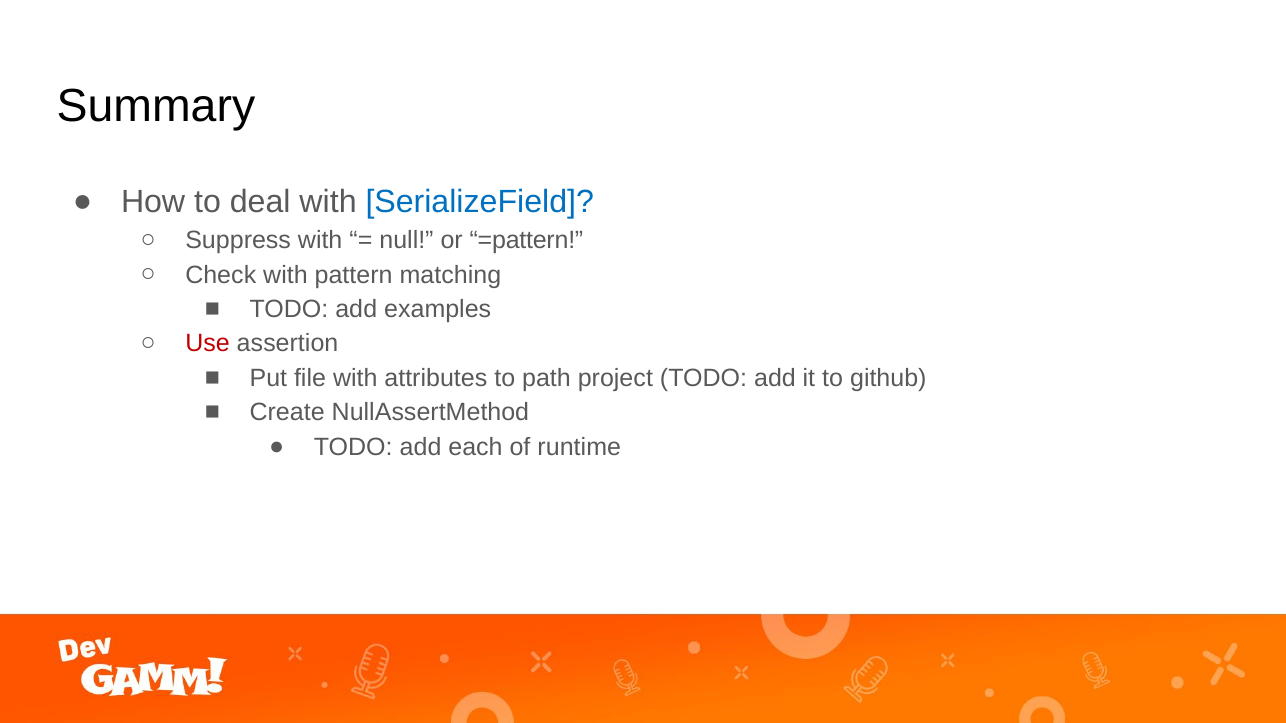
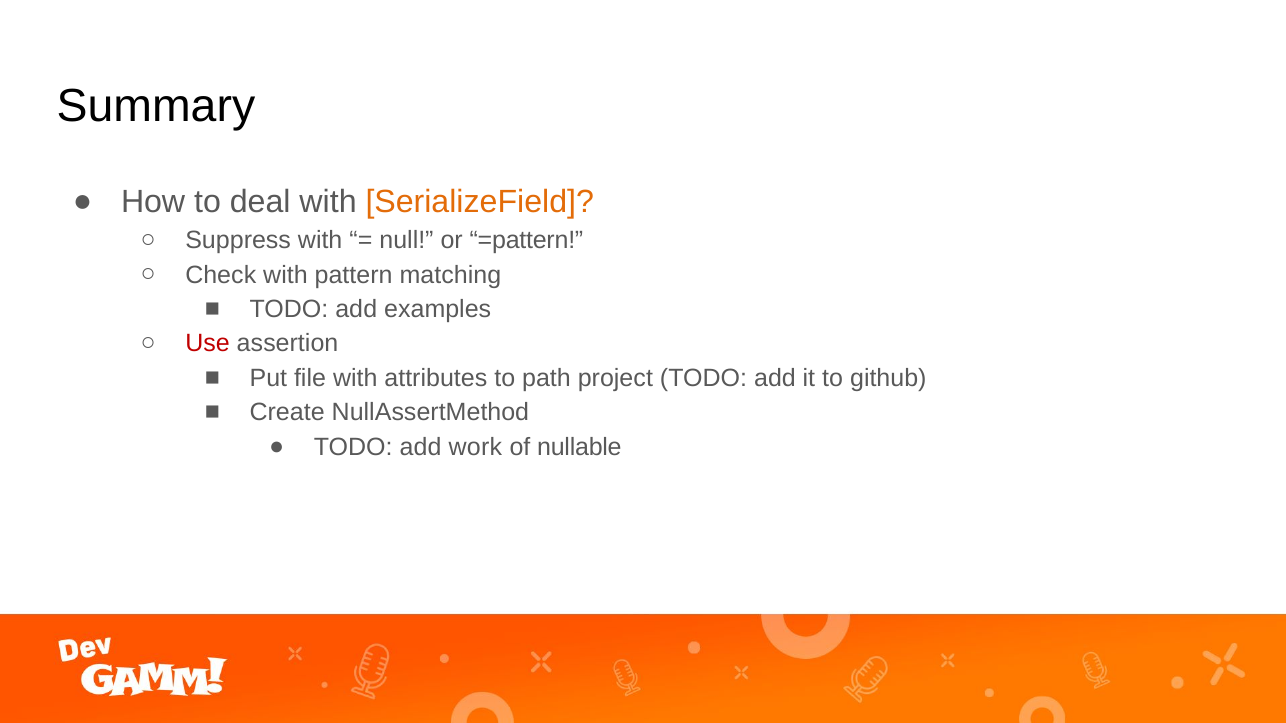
SerializeField colour: blue -> orange (480, 202)
each: each -> work (475, 447)
runtime: runtime -> nullable (579, 447)
